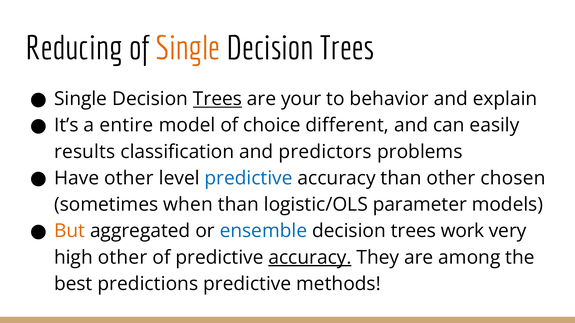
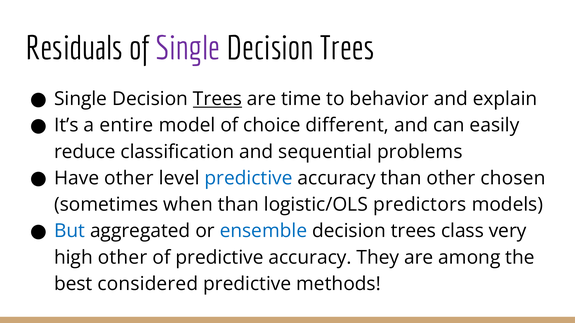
Reducing: Reducing -> Residuals (74, 49)
Single colour: orange -> purple (188, 49)
your: your -> time (301, 99)
results: results -> reduce (85, 152)
predictors: predictors -> sequential (325, 152)
parameter: parameter -> predictors (420, 205)
But colour: orange -> blue (70, 231)
work: work -> class (462, 231)
accuracy underline: present -> none (310, 258)
predictions: predictions -> considered (148, 284)
